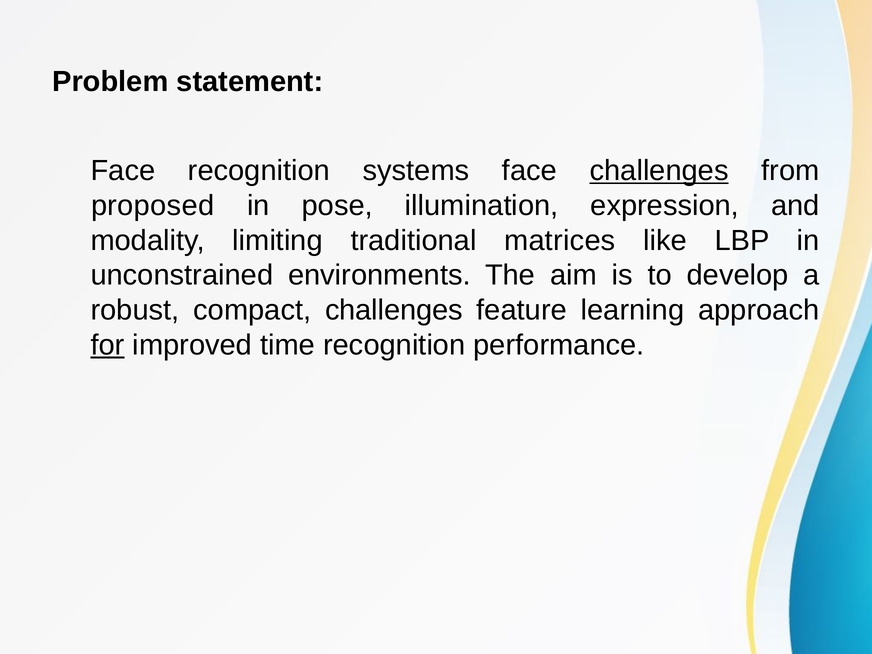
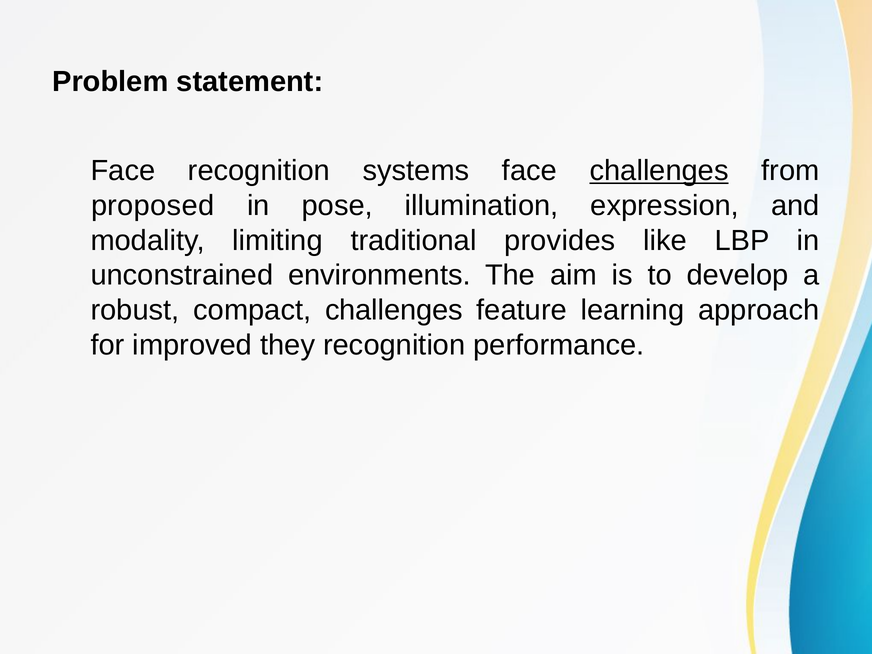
matrices: matrices -> provides (560, 240)
for underline: present -> none (108, 345)
time: time -> they (288, 345)
